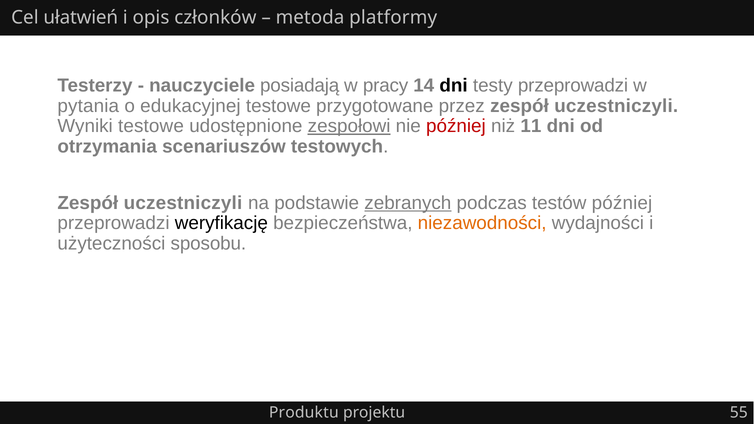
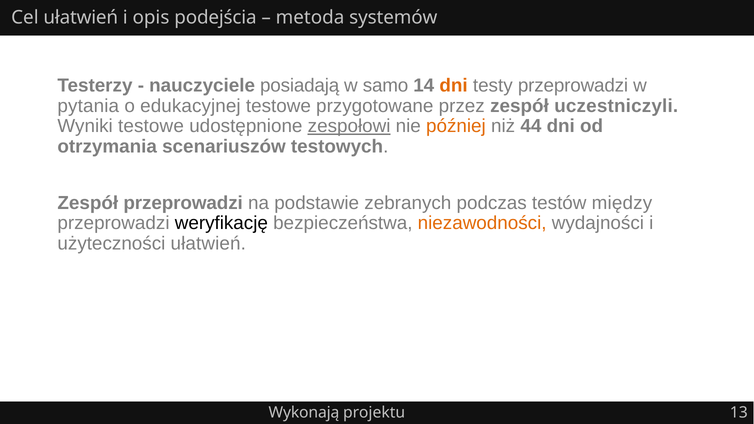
członków: członków -> podejścia (215, 18)
platformy: platformy -> systemów (393, 18)
pracy: pracy -> samo (386, 86)
dni colour: black -> orange (454, 86)
później colour: red -> orange (456, 126)
11: 11 -> 44 (531, 126)
uczestniczyli: uczestniczyli -> przeprowadzi (183, 203)
zebranych underline: present -> none (408, 203)
testów później: później -> między (622, 203)
użyteczności sposobu: sposobu -> ułatwień (208, 244)
Produktu: Produktu -> Wykonają (304, 413)
55: 55 -> 13 (739, 413)
